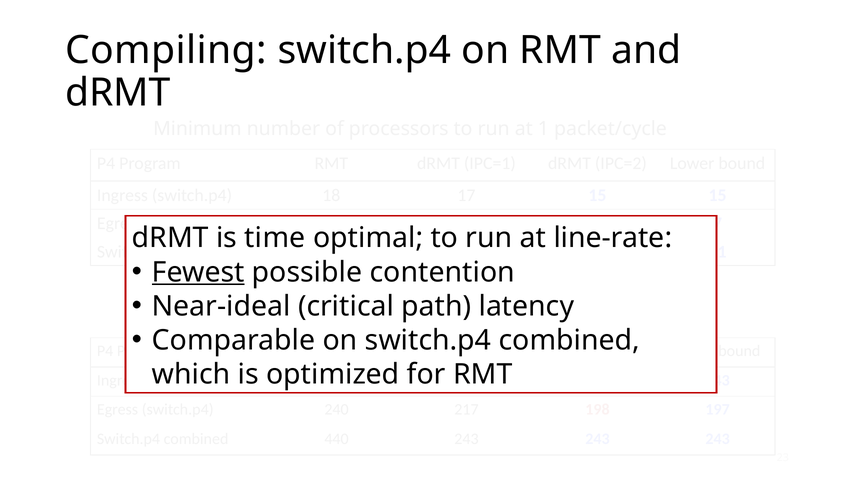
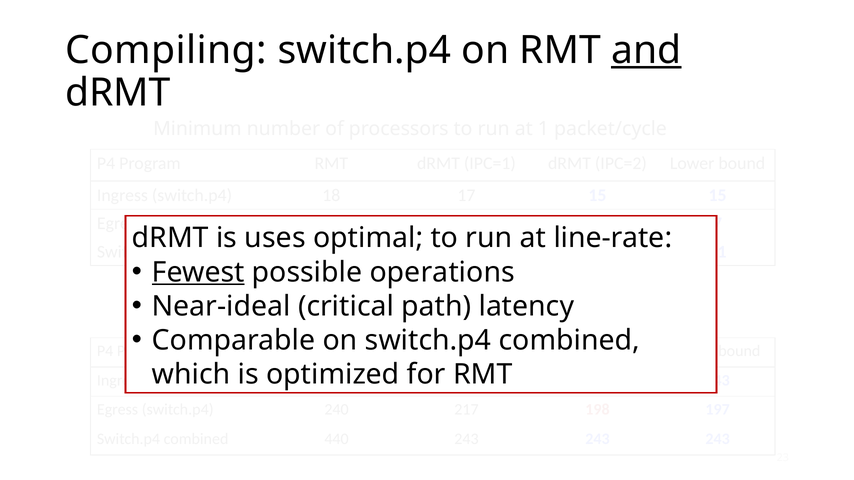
and underline: none -> present (646, 51)
time: time -> uses (275, 238)
contention: contention -> operations (442, 272)
